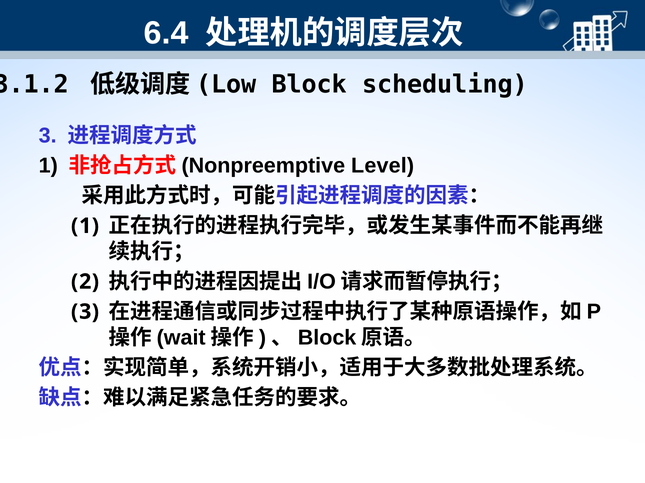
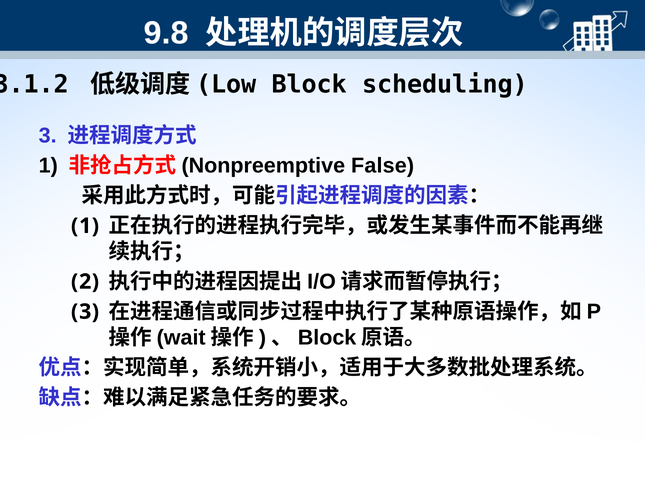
6.4: 6.4 -> 9.8 (166, 33)
Level: Level -> False (383, 166)
